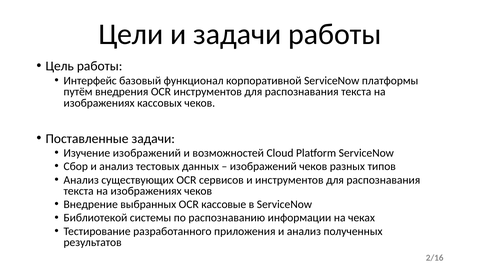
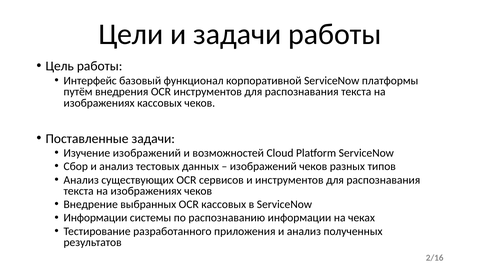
OCR кассовые: кассовые -> кассовых (224, 204)
Библиотекой: Библиотекой -> Информации (95, 218)
